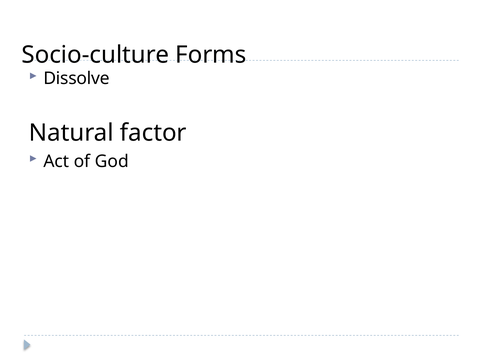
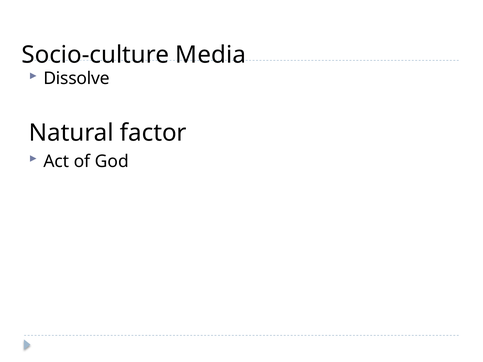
Forms: Forms -> Media (211, 55)
